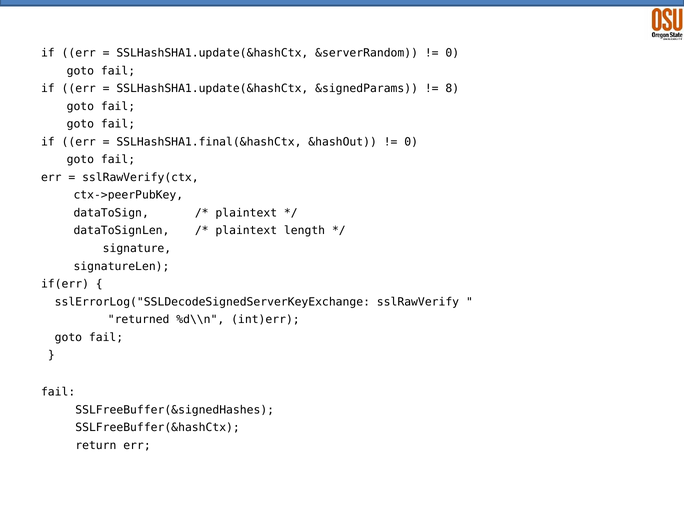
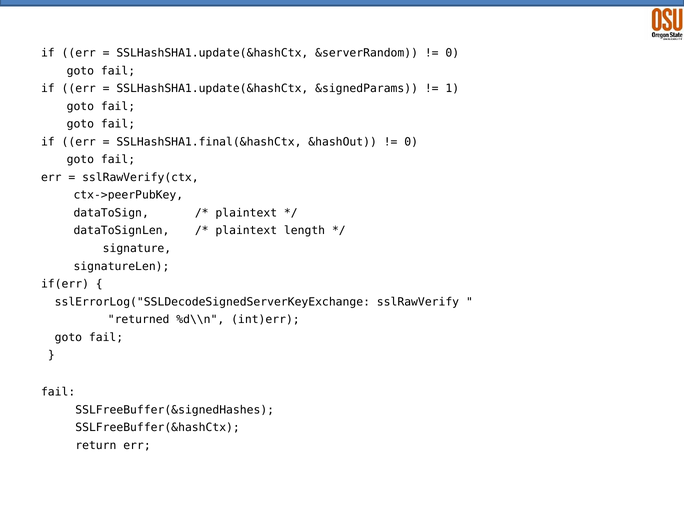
8: 8 -> 1 (452, 89)
